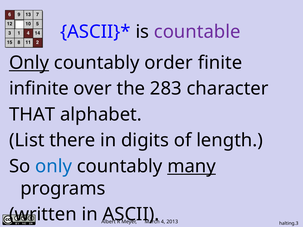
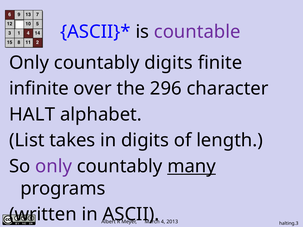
Only underline: present -> none (29, 63)
countably order: order -> digits (169, 63)
283: 283 -> 296 (166, 89)
THAT: THAT -> HALT (32, 115)
there: there -> takes (72, 141)
only colour: blue -> purple (54, 166)
